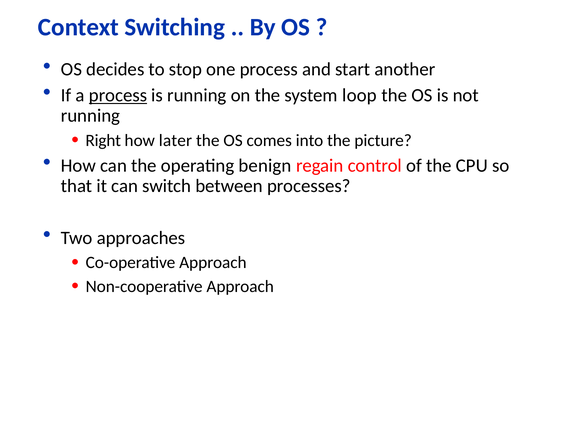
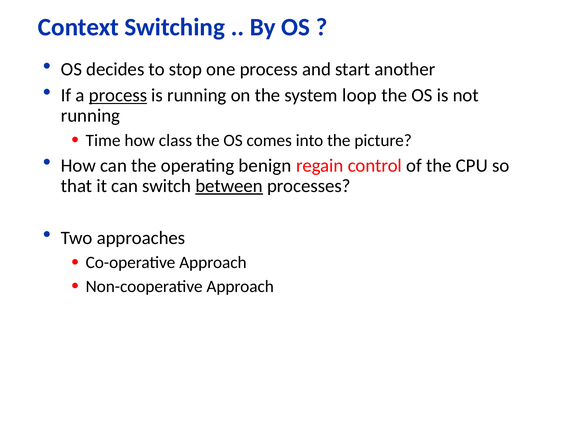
Right: Right -> Time (103, 140)
later: later -> class (175, 140)
between underline: none -> present (229, 186)
